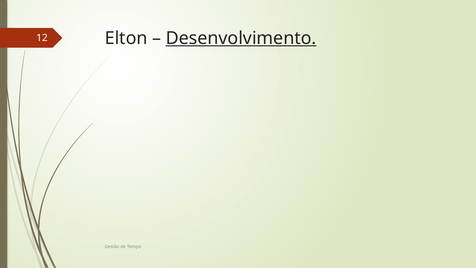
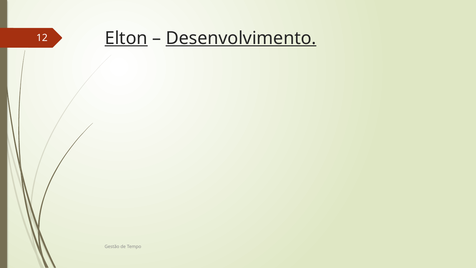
Elton underline: none -> present (126, 38)
